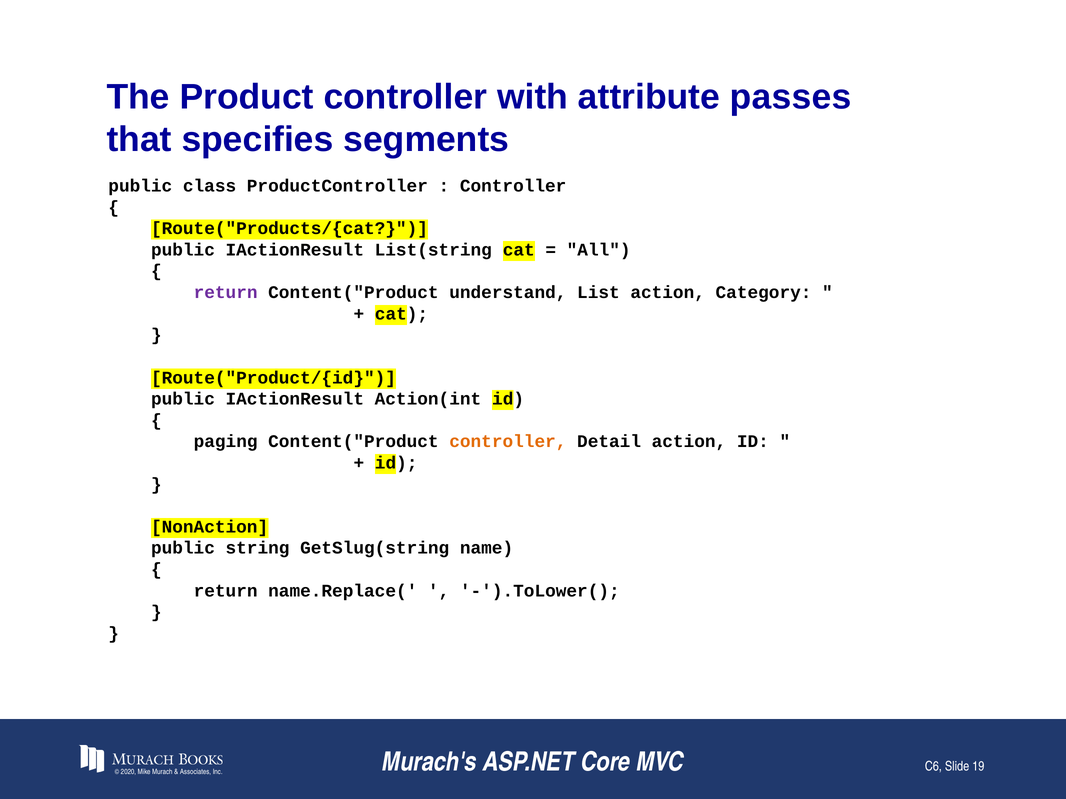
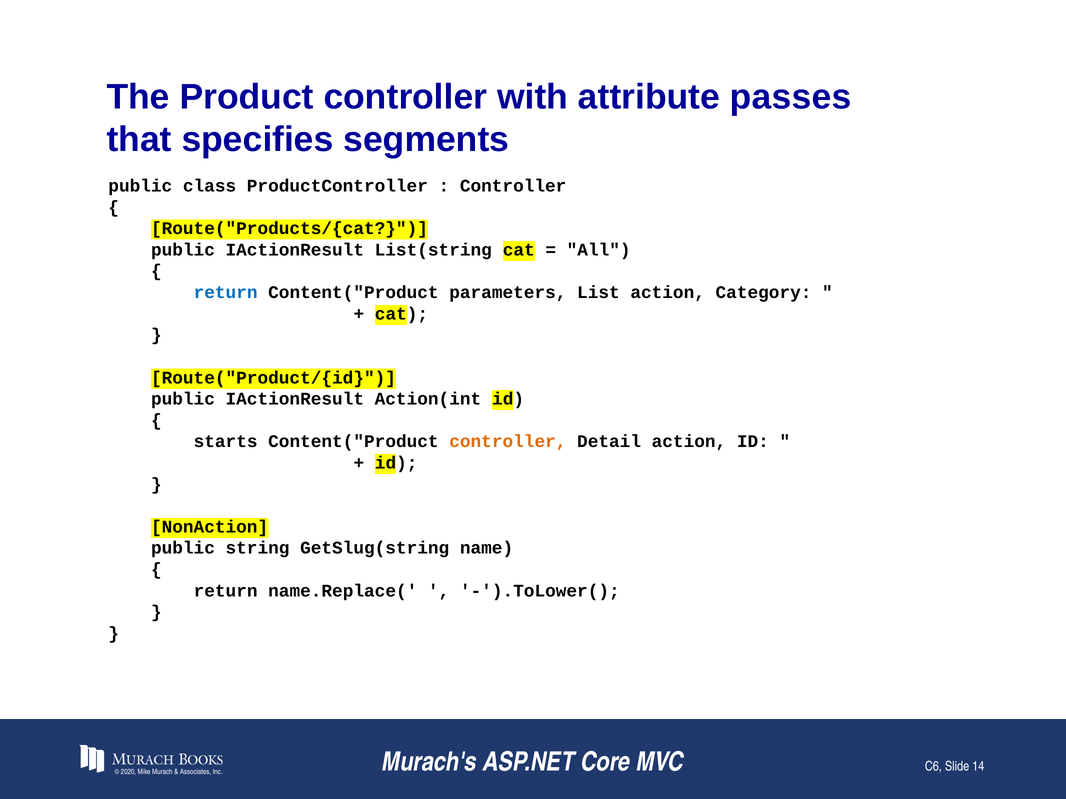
return colour: purple -> blue (226, 293)
understand: understand -> parameters (508, 293)
paging: paging -> starts (226, 442)
19: 19 -> 14 (978, 767)
